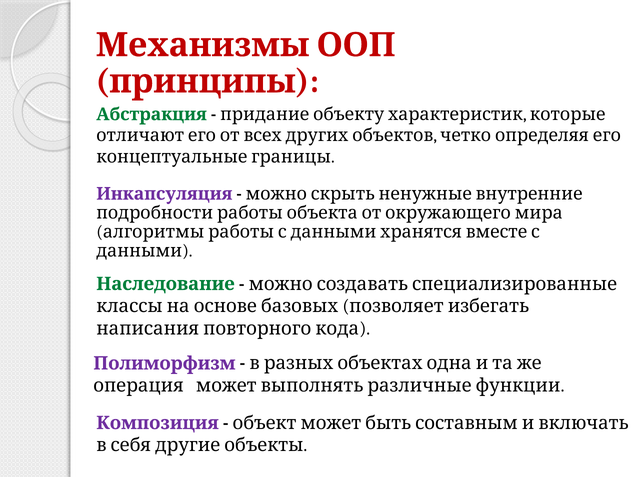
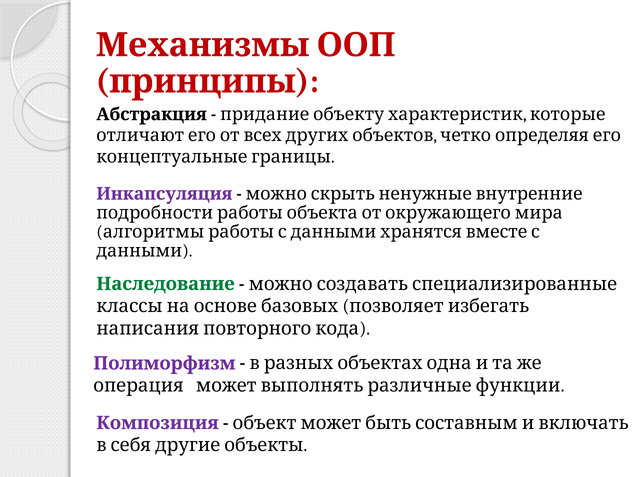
Абстракция colour: green -> black (152, 114)
